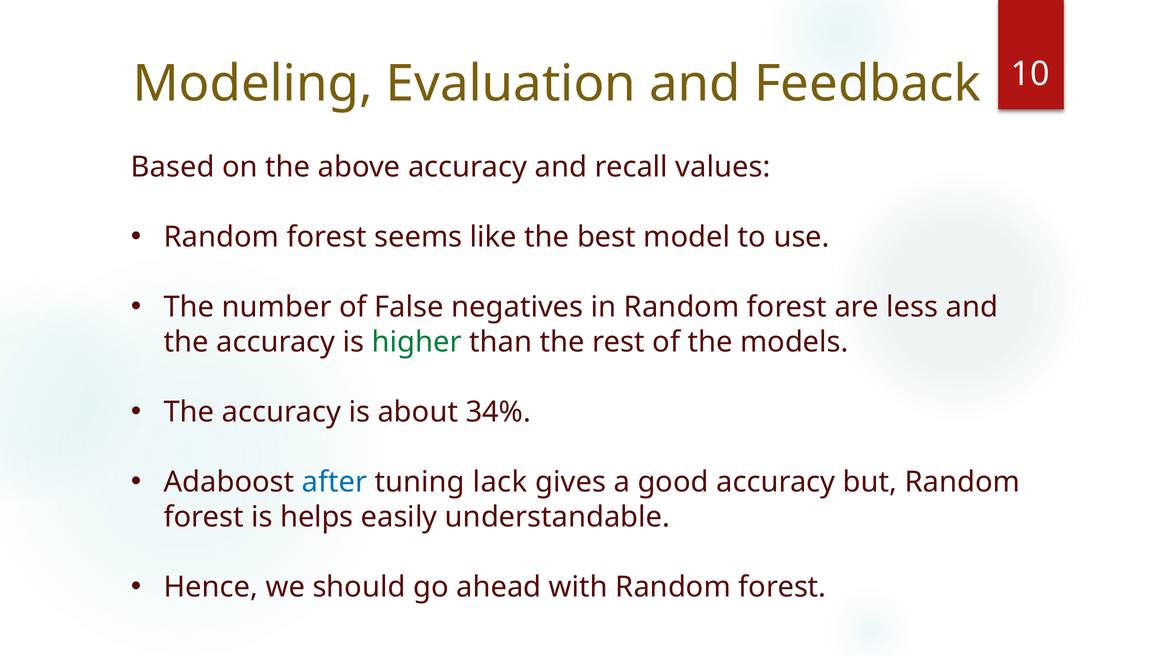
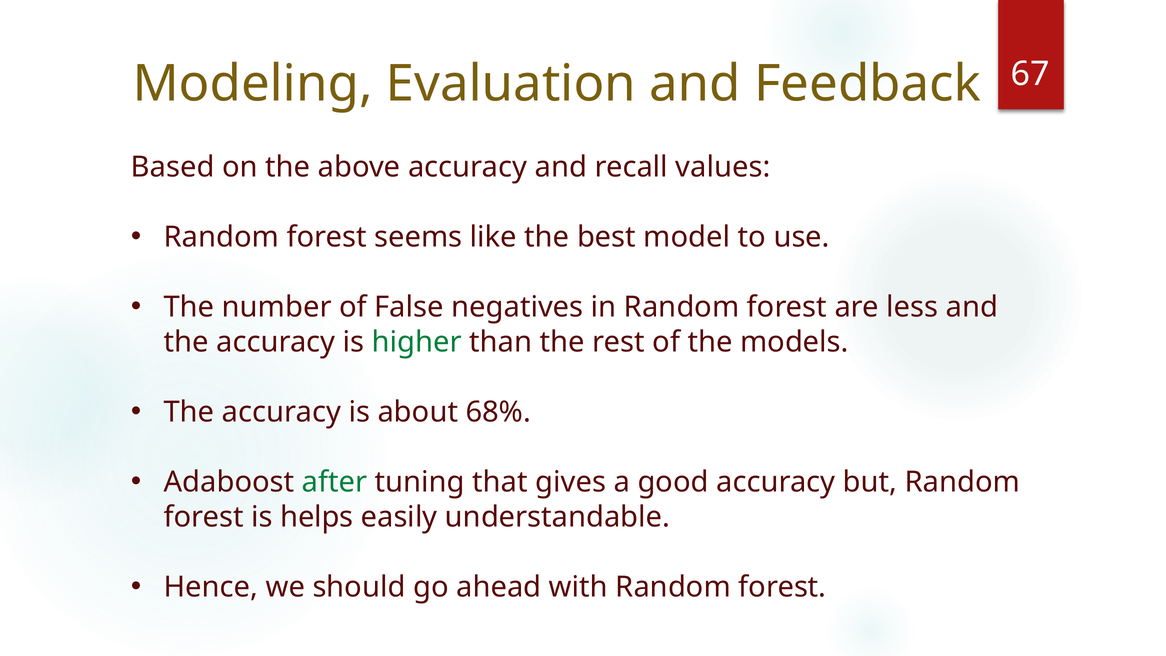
10: 10 -> 67 (1030, 74)
34%: 34% -> 68% (498, 412)
after colour: blue -> green (335, 482)
lack: lack -> that (500, 482)
